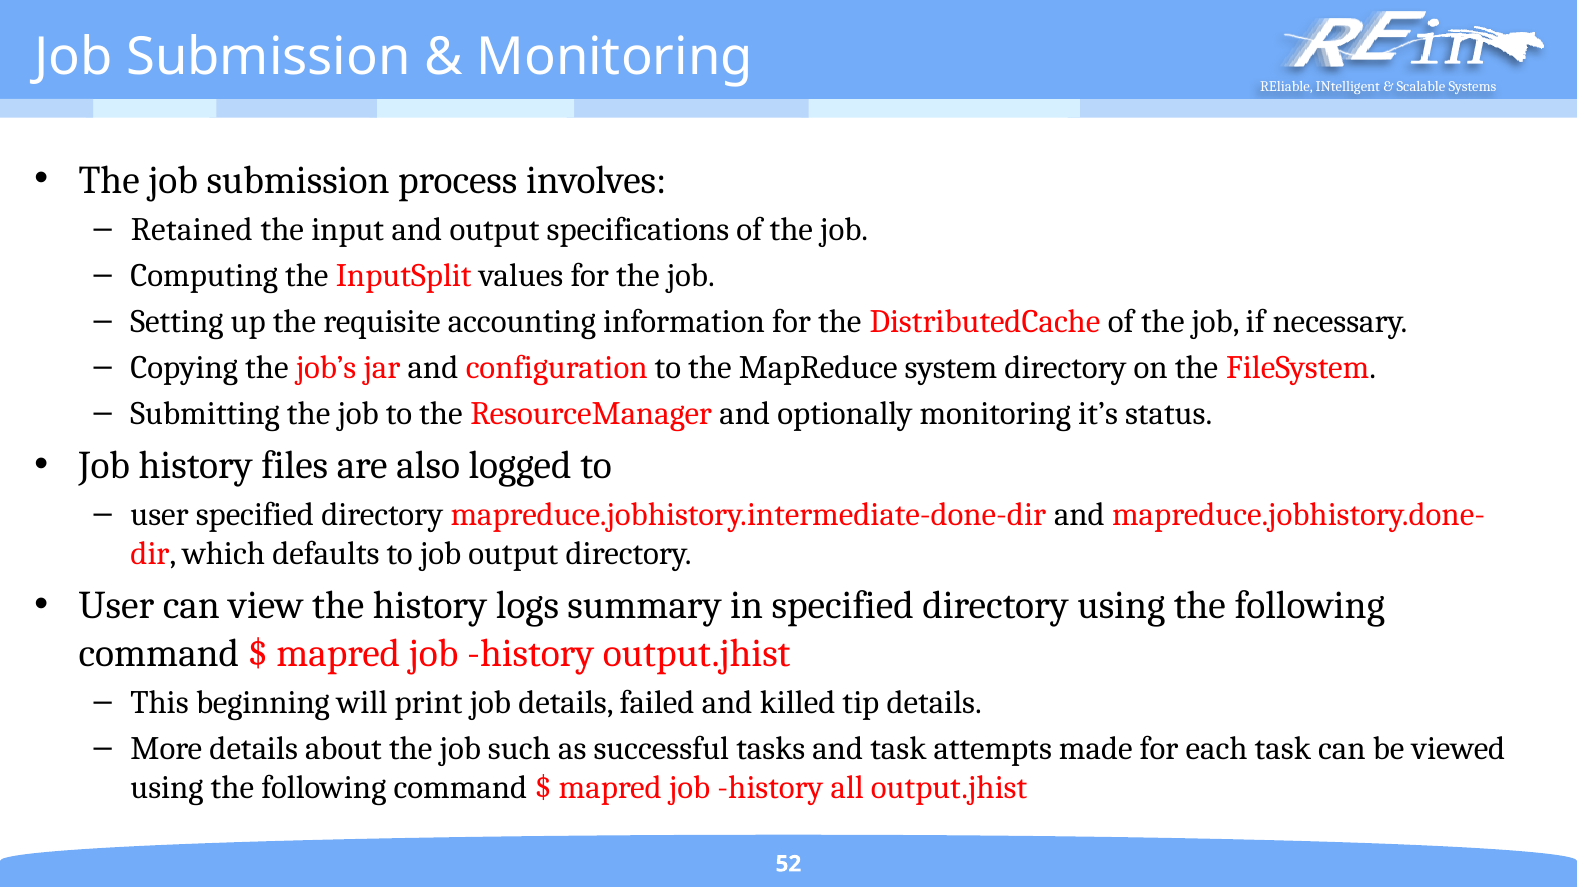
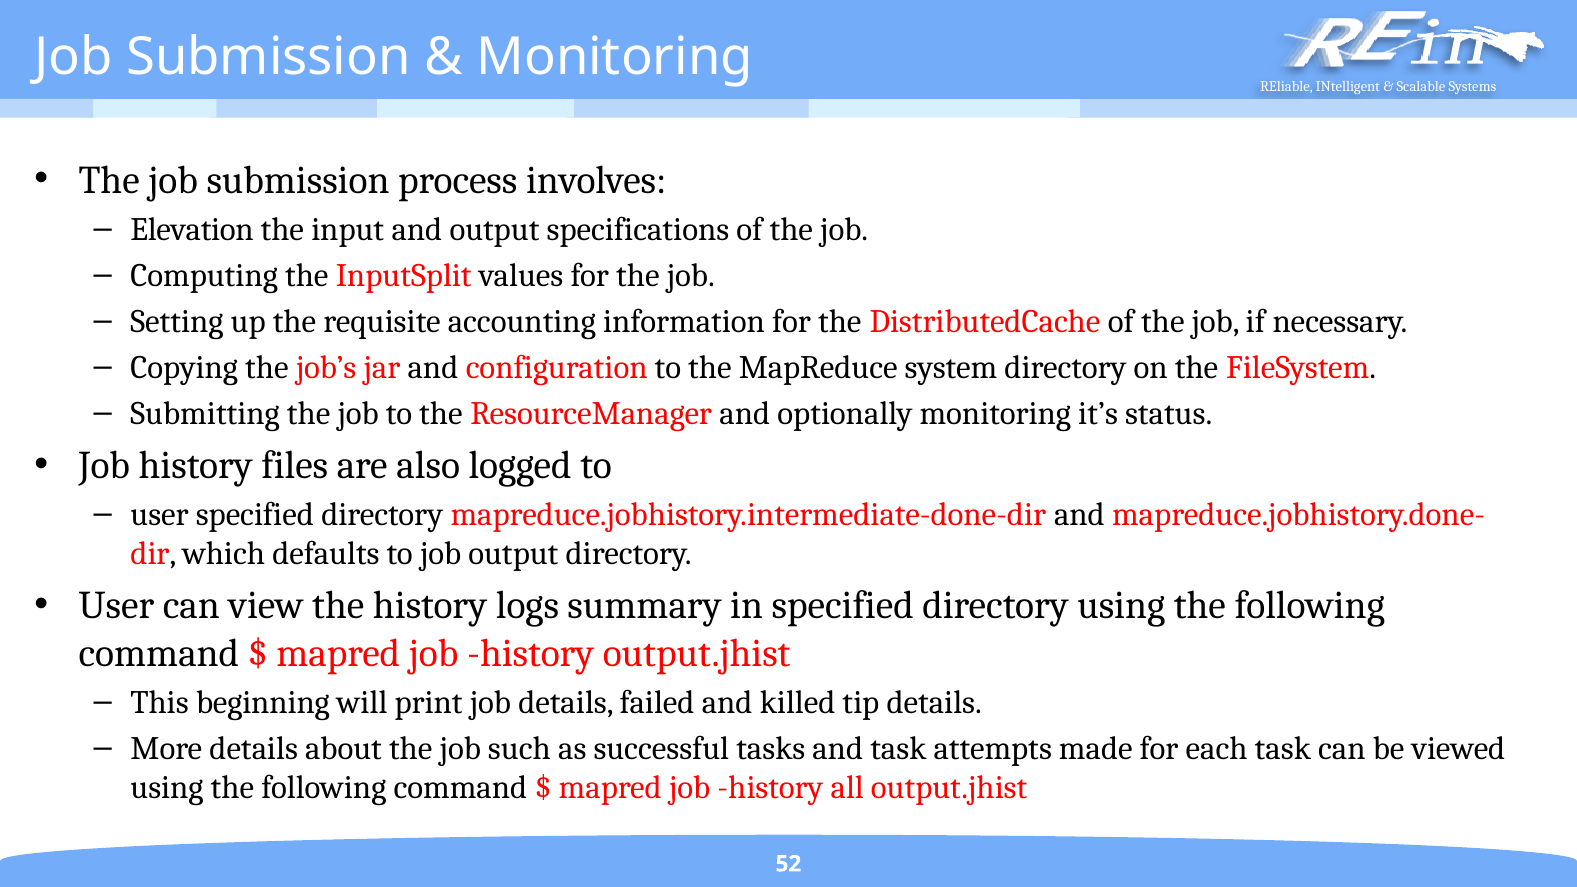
Retained: Retained -> Elevation (192, 229)
